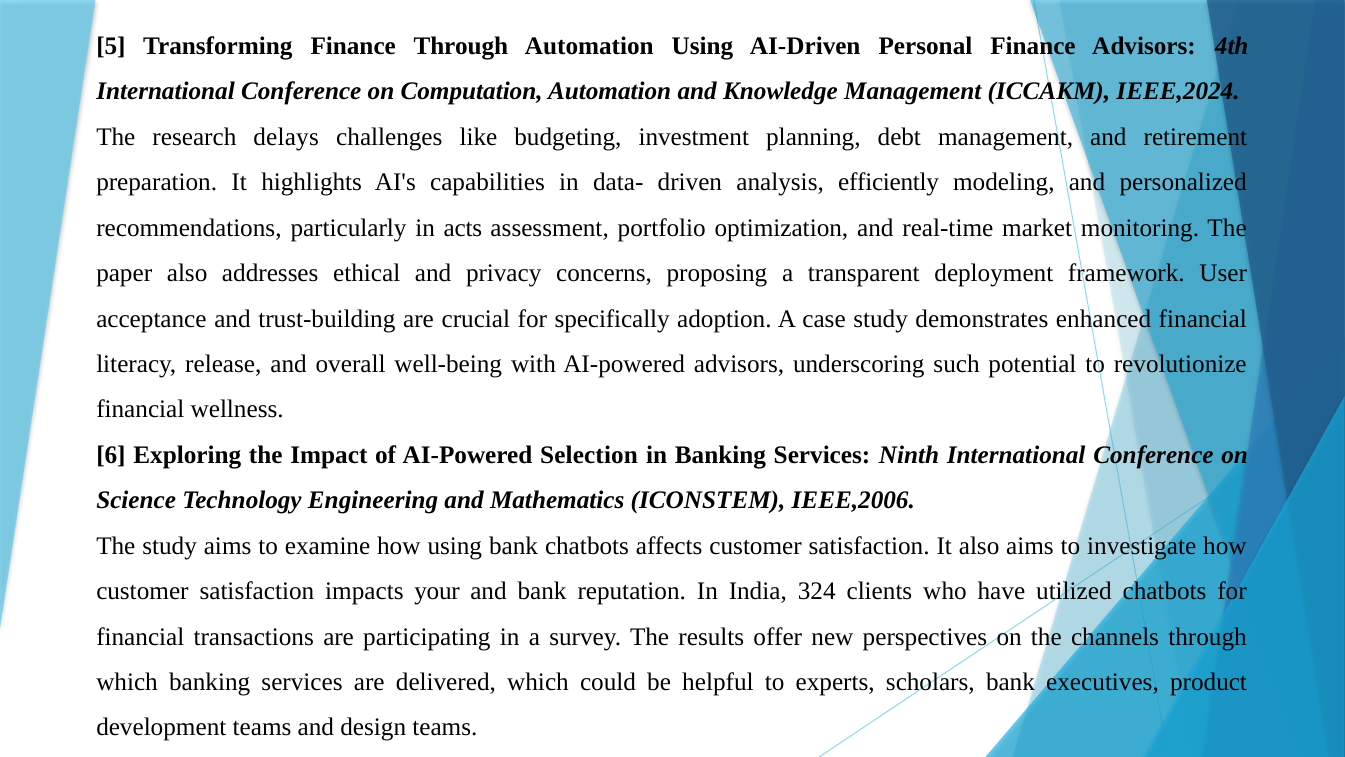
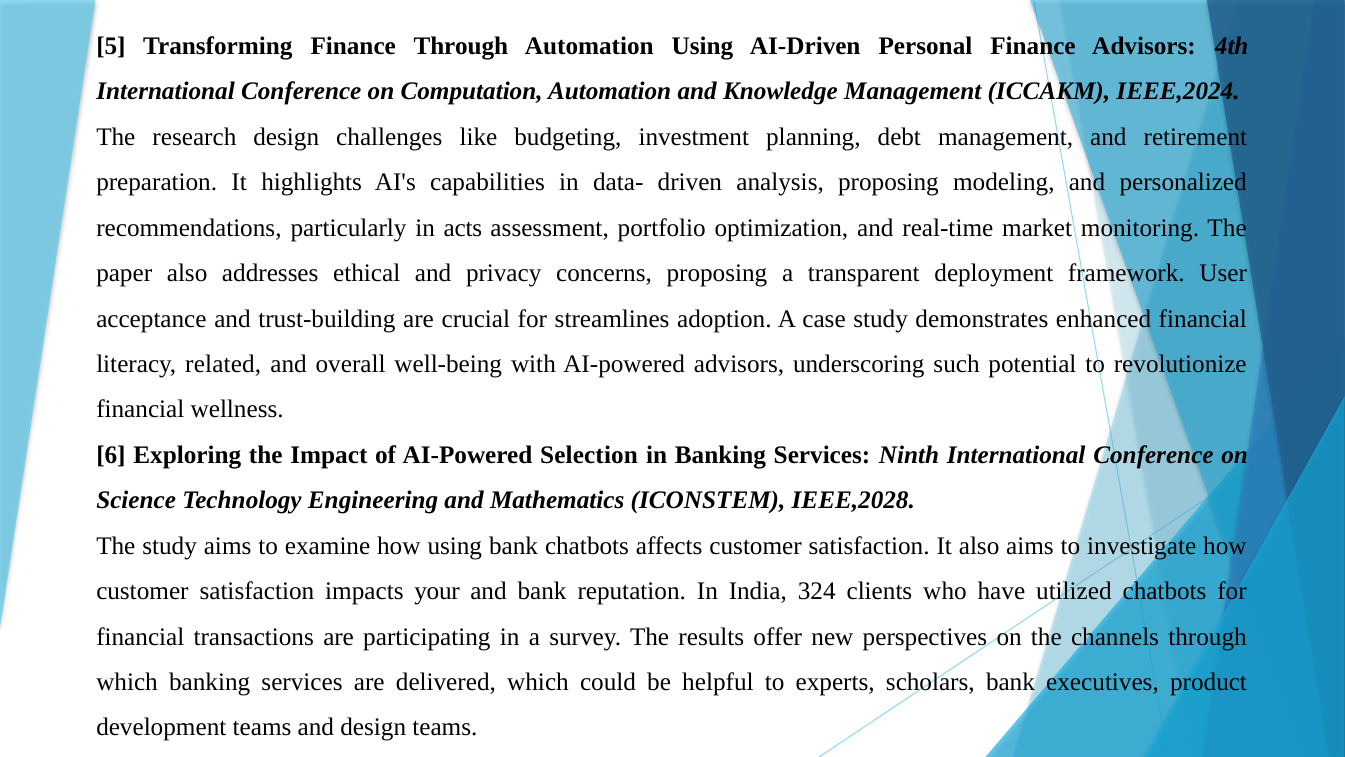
research delays: delays -> design (286, 137)
analysis efficiently: efficiently -> proposing (888, 182)
specifically: specifically -> streamlines (612, 319)
release: release -> related (223, 364)
IEEE,2006: IEEE,2006 -> IEEE,2028 (853, 500)
